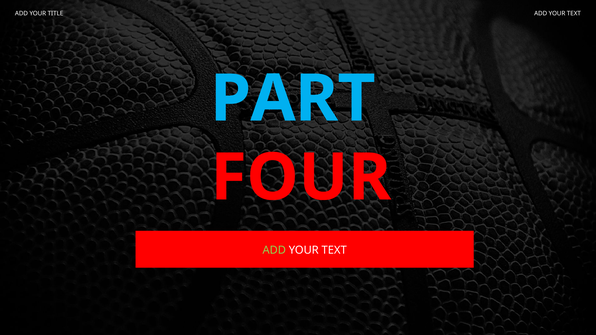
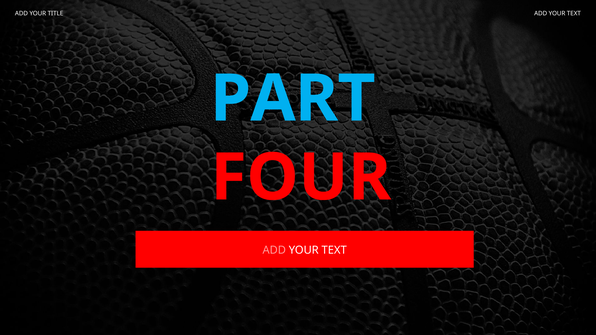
ADD colour: light green -> pink (274, 250)
